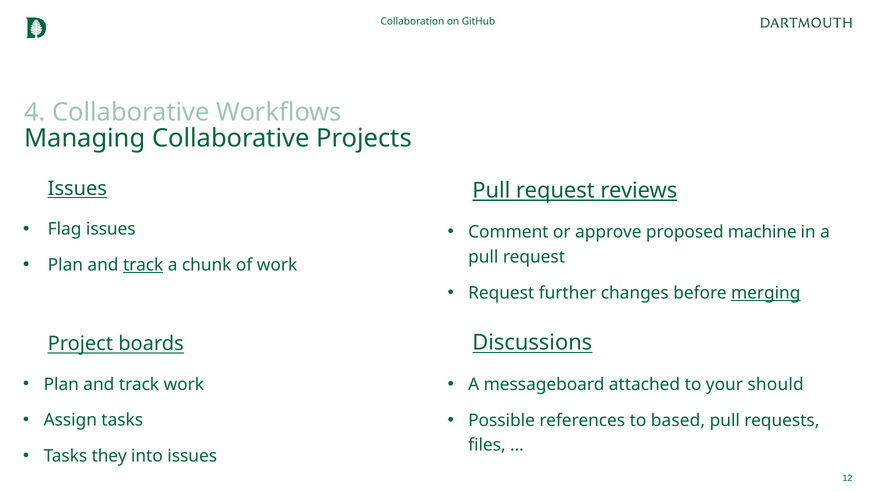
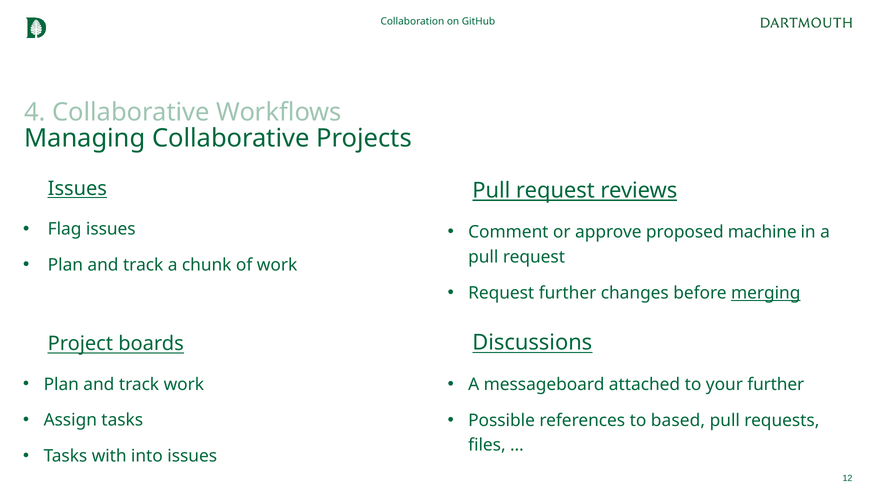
track underline: present -> none (143, 265)
your should: should -> further (776, 385)
they: they -> with (109, 457)
